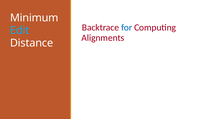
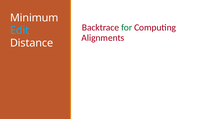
for colour: blue -> green (127, 27)
